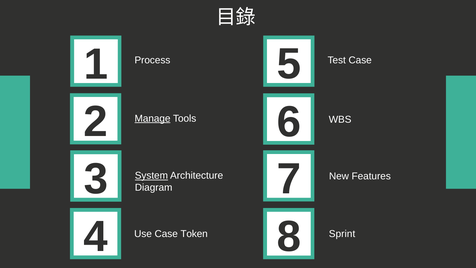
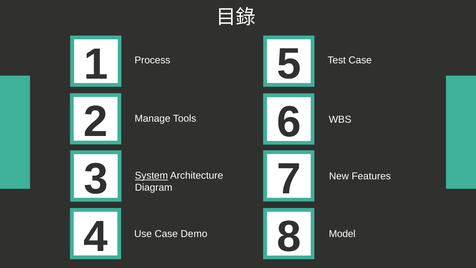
Manage underline: present -> none (153, 118)
Token: Token -> Demo (194, 234)
Sprint: Sprint -> Model (342, 234)
